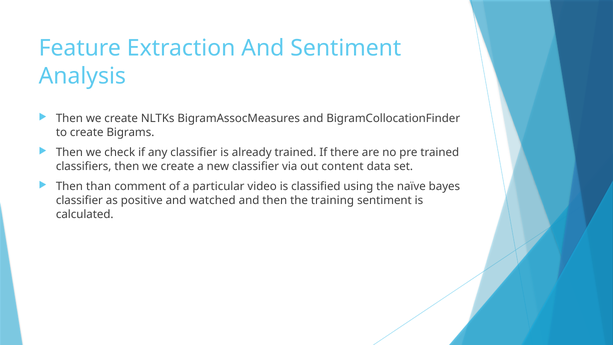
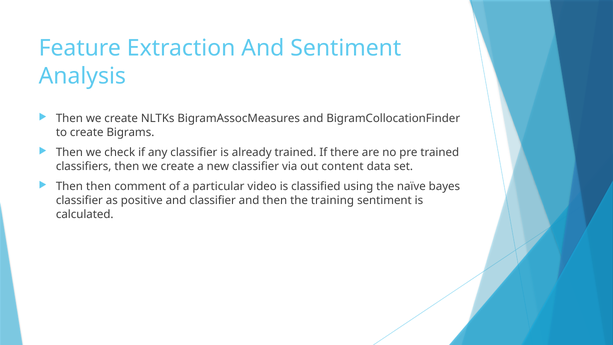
Then than: than -> then (99, 187)
and watched: watched -> classifier (213, 200)
